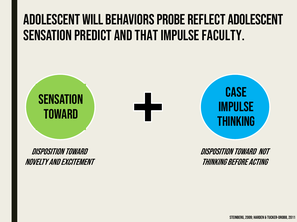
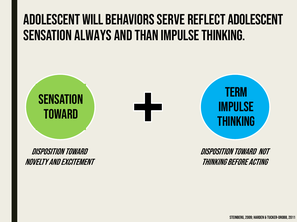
probe: probe -> serve (171, 20)
predict: predict -> always (93, 36)
that: that -> than (147, 36)
faculty: faculty -> thinking (223, 36)
Case: Case -> Term (236, 93)
